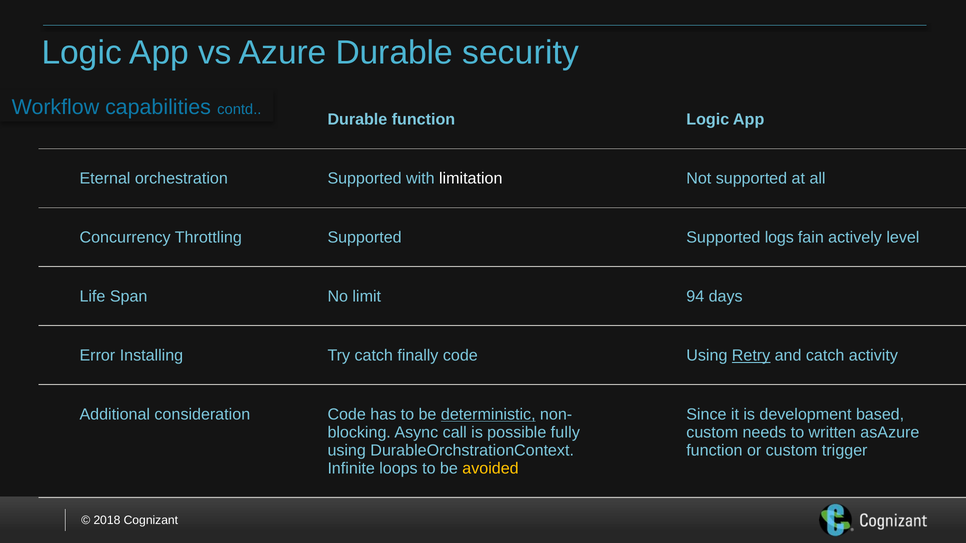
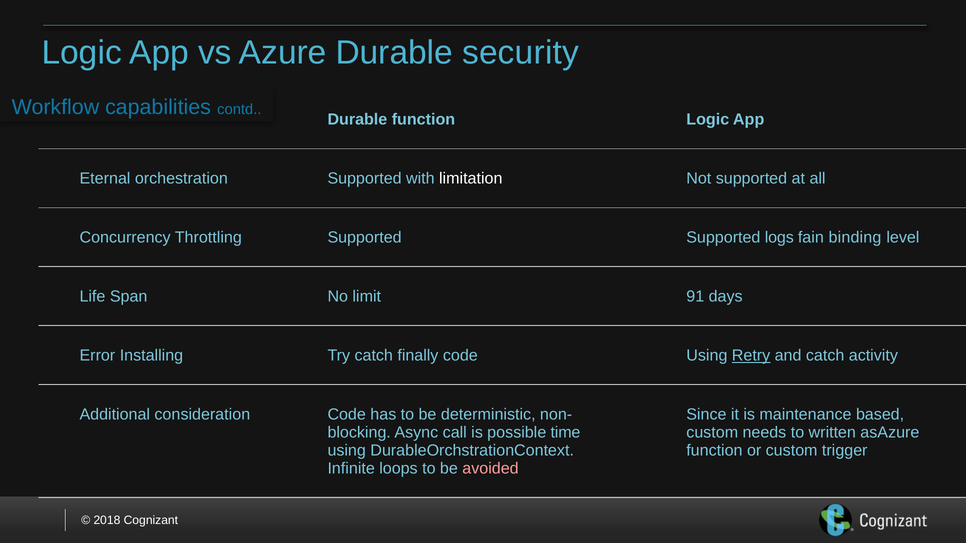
actively: actively -> binding (855, 238)
94: 94 -> 91 (695, 297)
deterministic underline: present -> none (488, 415)
development: development -> maintenance (805, 415)
fully: fully -> time (565, 433)
avoided colour: yellow -> pink (490, 469)
